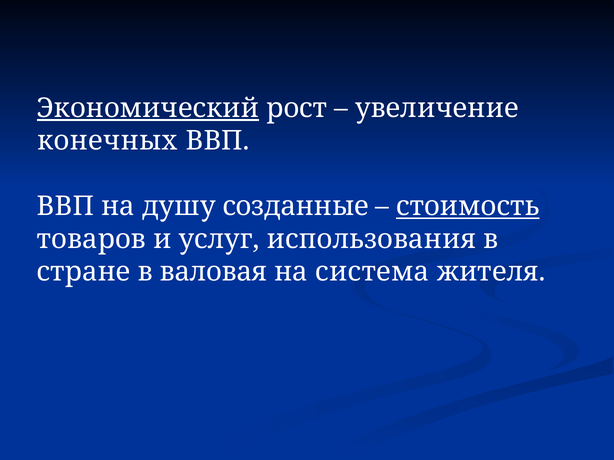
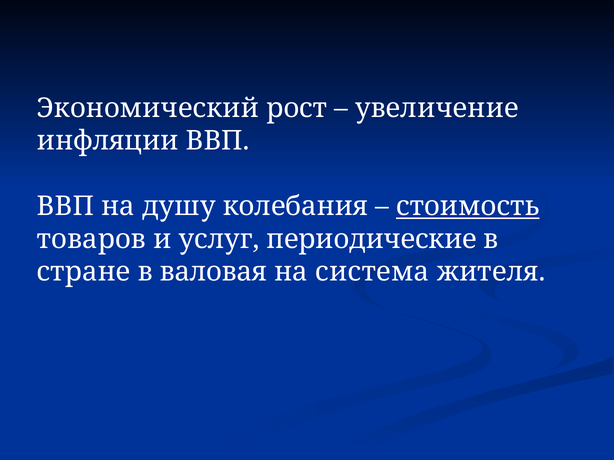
Экономический underline: present -> none (148, 108)
конечных: конечных -> инфляции (108, 141)
созданные: созданные -> колебания (296, 207)
использования: использования -> периодические (372, 239)
